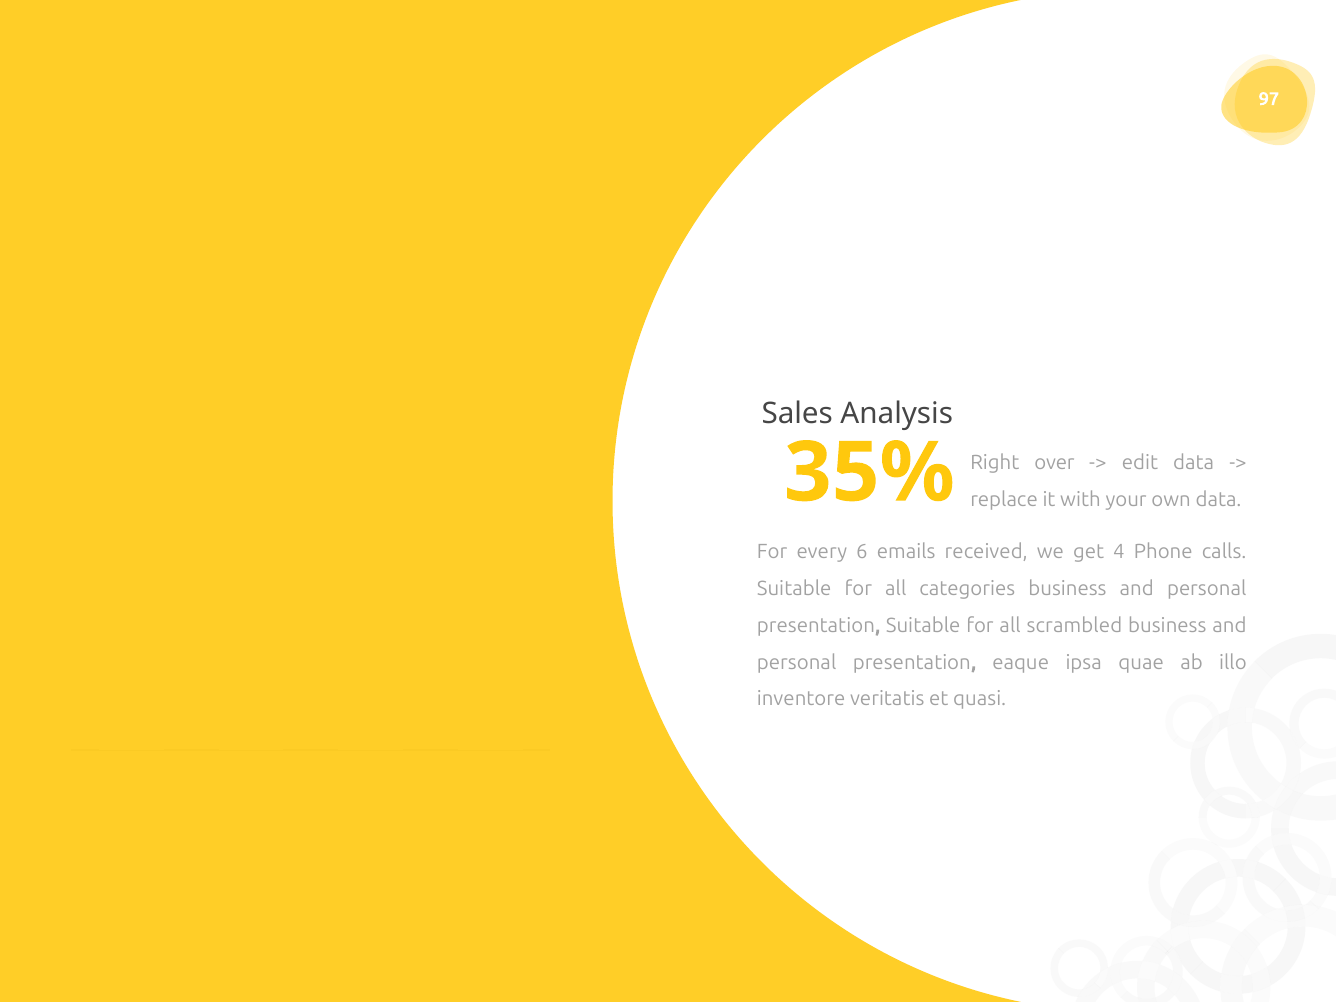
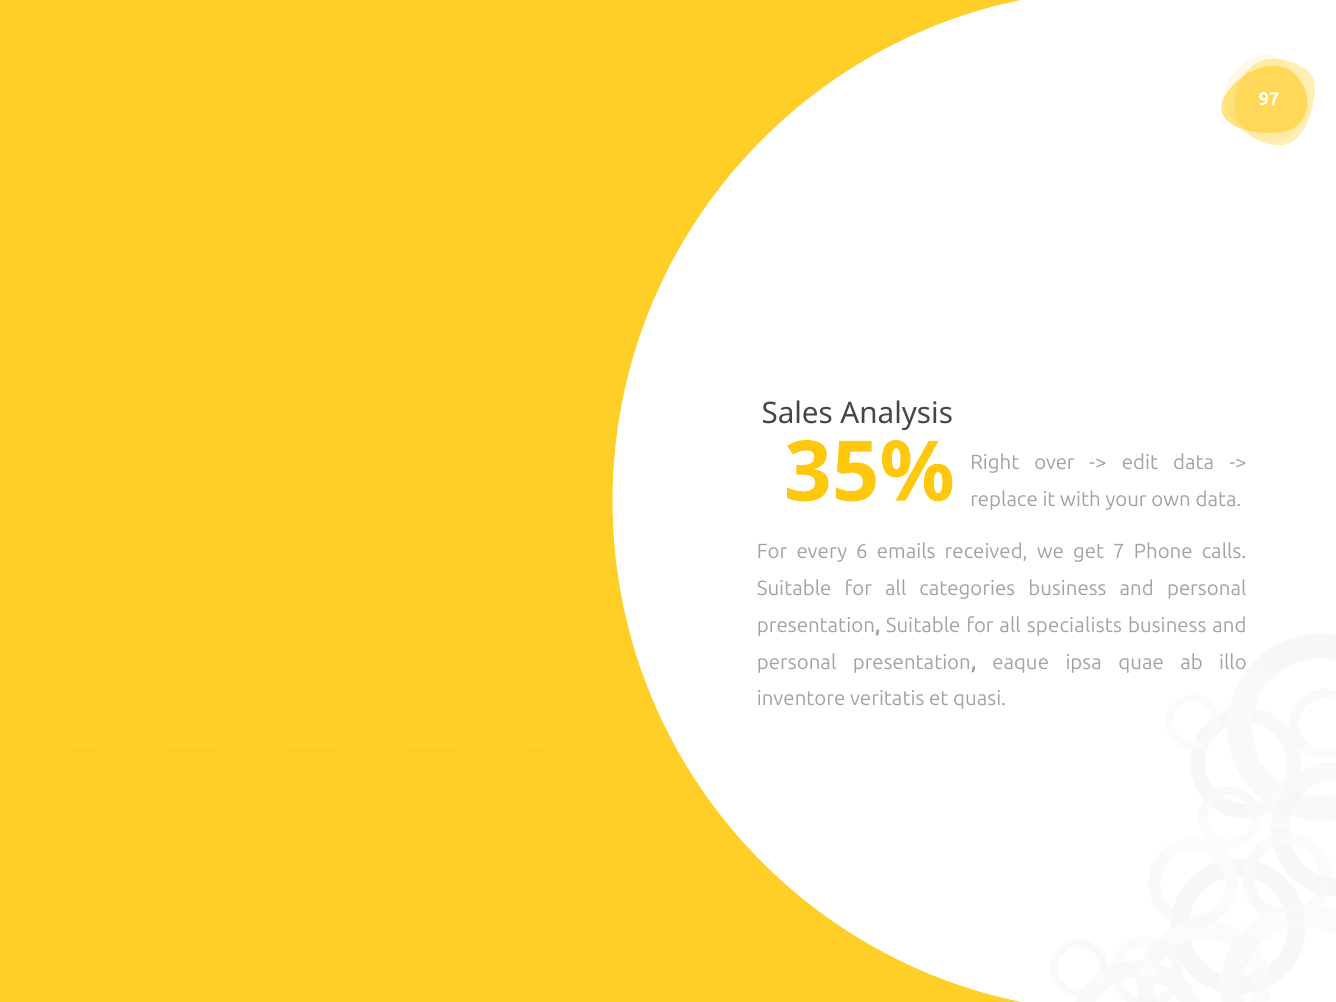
get 4: 4 -> 7 (1119, 552)
scrambled: scrambled -> specialists (1074, 626)
